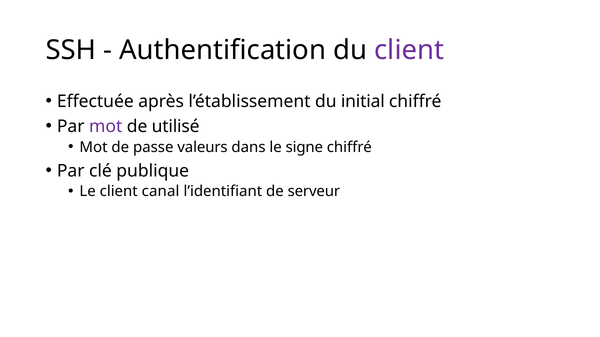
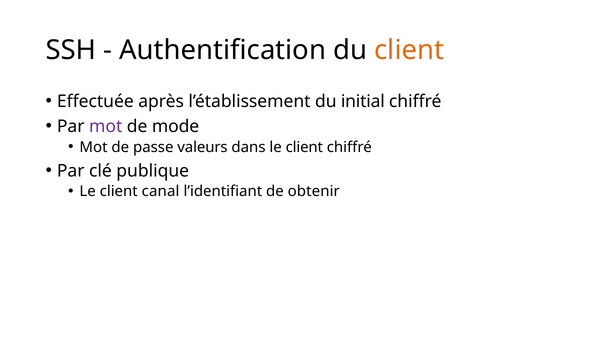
client colour: purple -> orange (409, 50)
utilisé: utilisé -> mode (176, 127)
dans le signe: signe -> client (304, 147)
serveur: serveur -> obtenir (314, 192)
